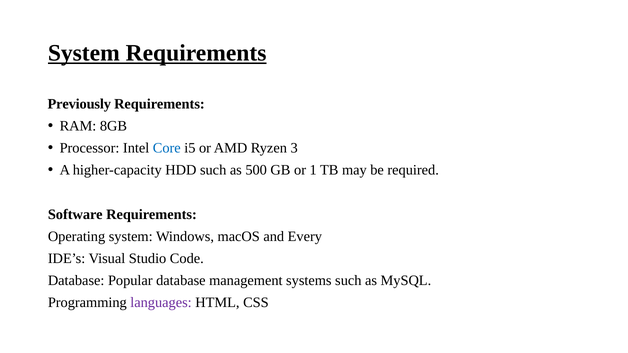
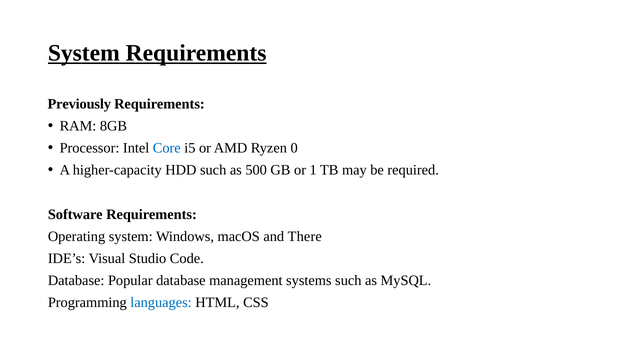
3: 3 -> 0 (294, 148)
Every: Every -> There (305, 237)
languages colour: purple -> blue (161, 303)
